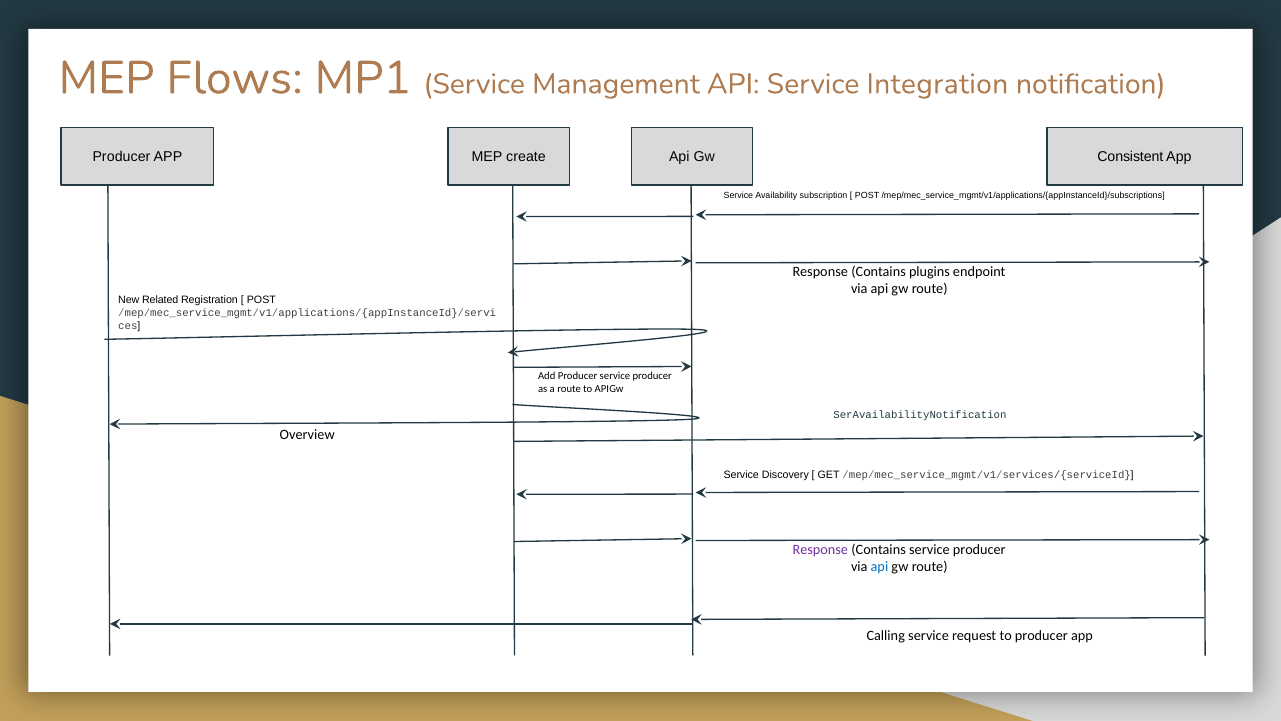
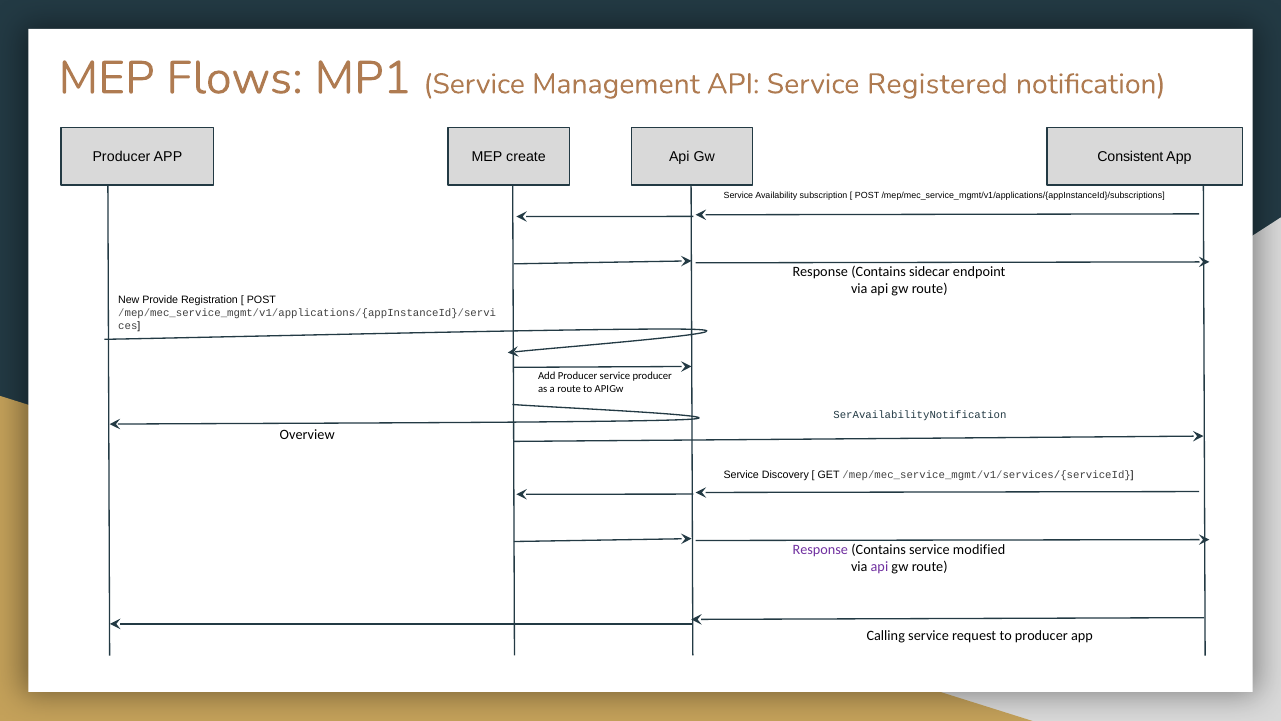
Integration: Integration -> Registered (937, 84)
plugins: plugins -> sidecar (929, 272)
Related: Related -> Provide (160, 300)
Contains service producer: producer -> modified (979, 549)
api colour: blue -> purple (879, 566)
